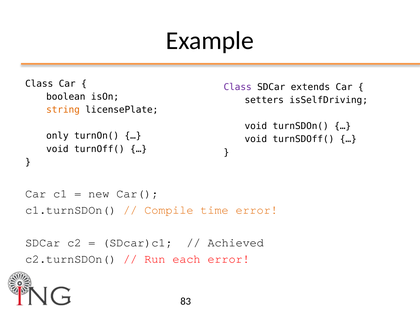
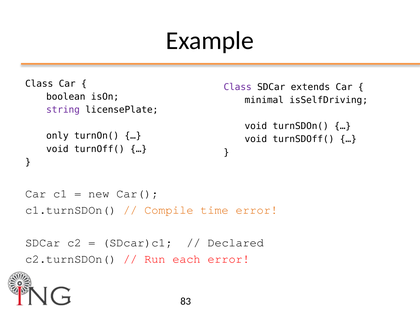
setters: setters -> minimal (264, 100)
string colour: orange -> purple (63, 110)
Achieved: Achieved -> Declared (236, 243)
